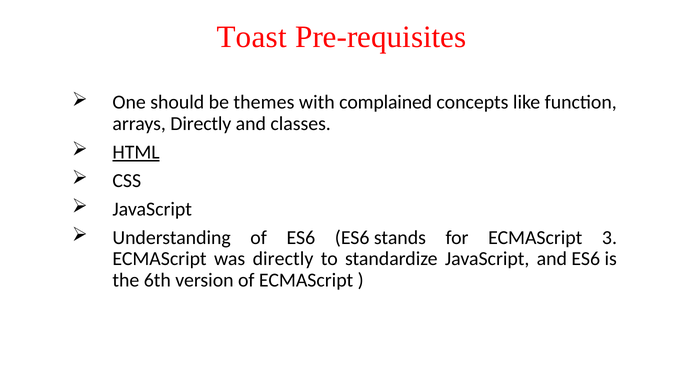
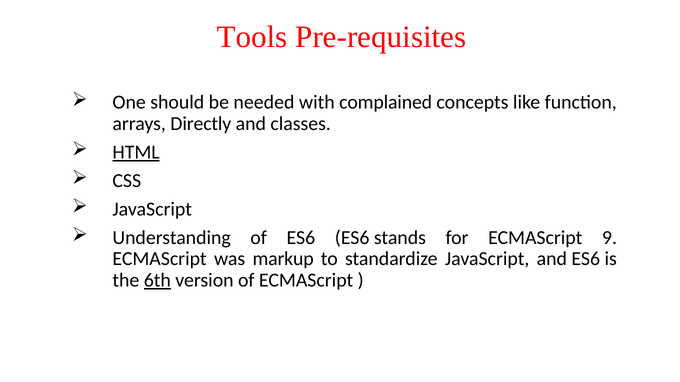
Toast: Toast -> Tools (252, 37)
themes: themes -> needed (264, 103)
3: 3 -> 9 (609, 238)
was directly: directly -> markup (283, 259)
6th underline: none -> present (157, 281)
